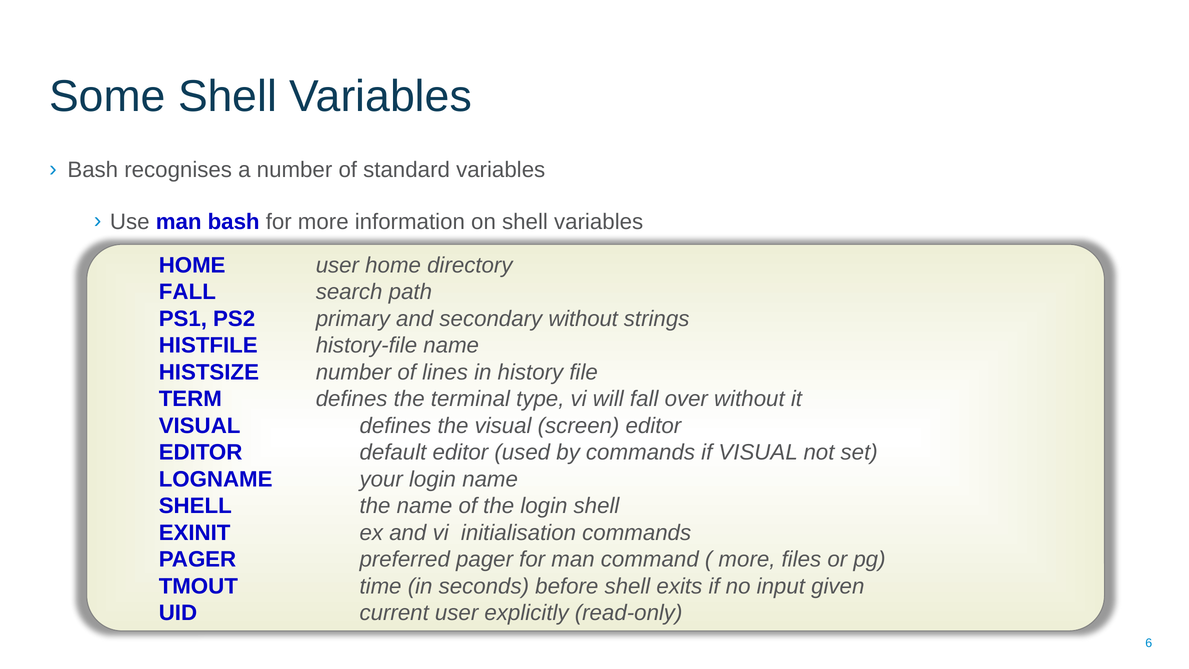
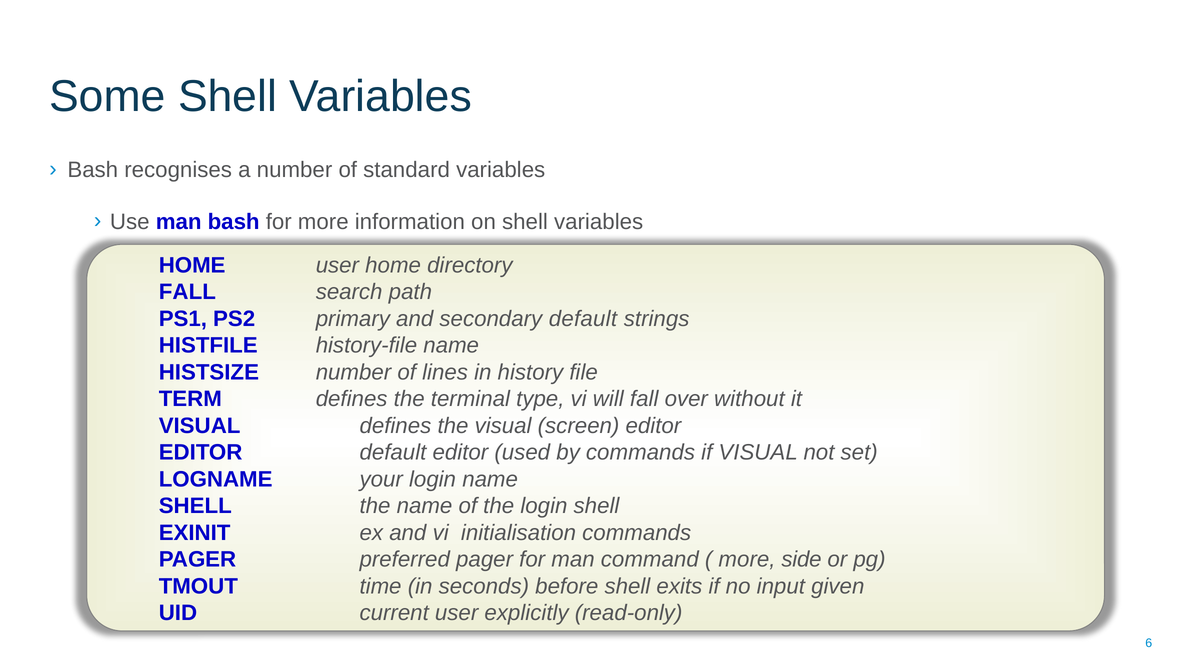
secondary without: without -> default (583, 319)
files: files -> side (801, 559)
